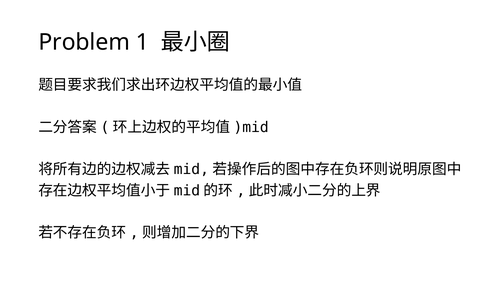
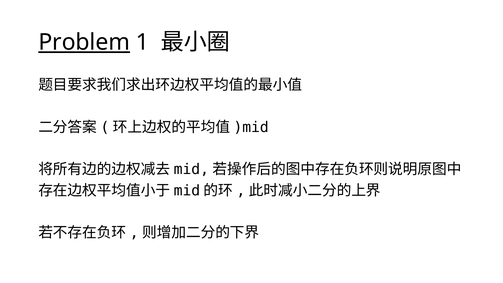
Problem underline: none -> present (84, 42)
